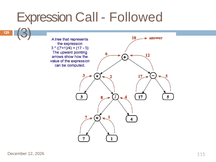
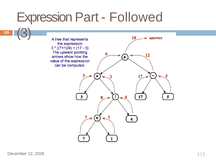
Call: Call -> Part (87, 17)
